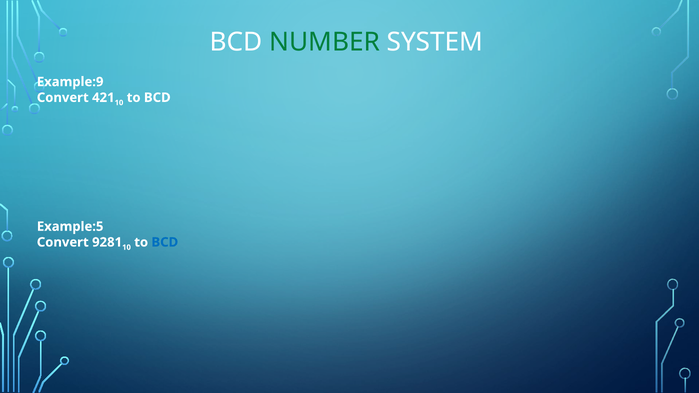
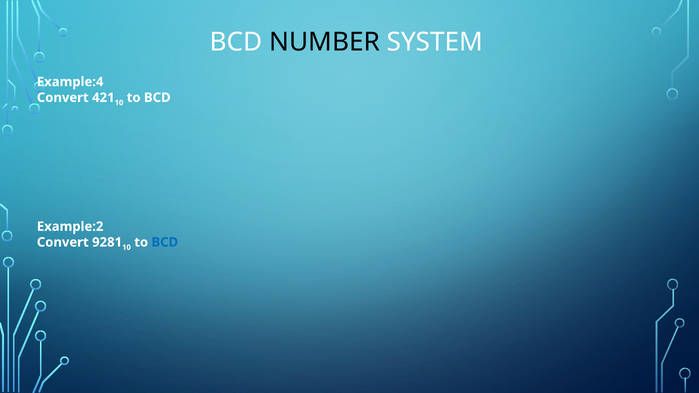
NUMBER colour: green -> black (325, 42)
Example:9: Example:9 -> Example:4 (70, 82)
Example:5: Example:5 -> Example:2 (70, 227)
